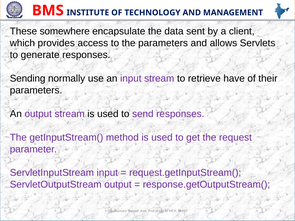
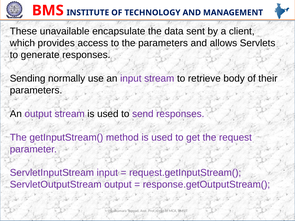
somewhere: somewhere -> unavailable (65, 31)
have: have -> body (234, 79)
